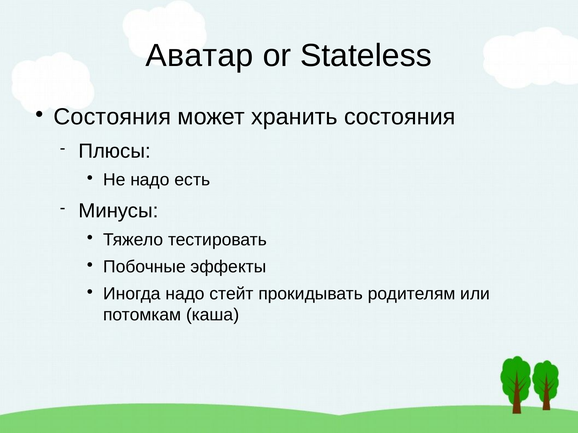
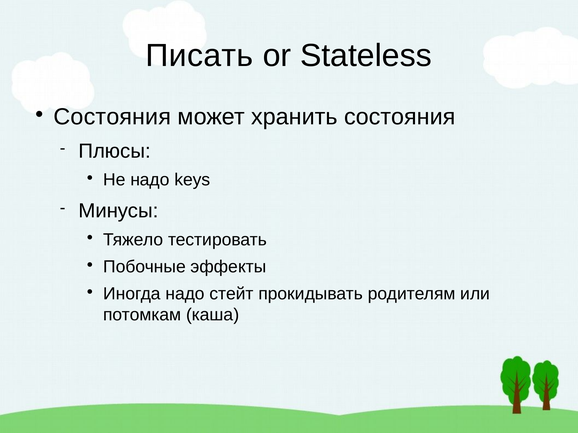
Аватар: Аватар -> Писать (199, 56)
есть: есть -> keys (192, 180)
